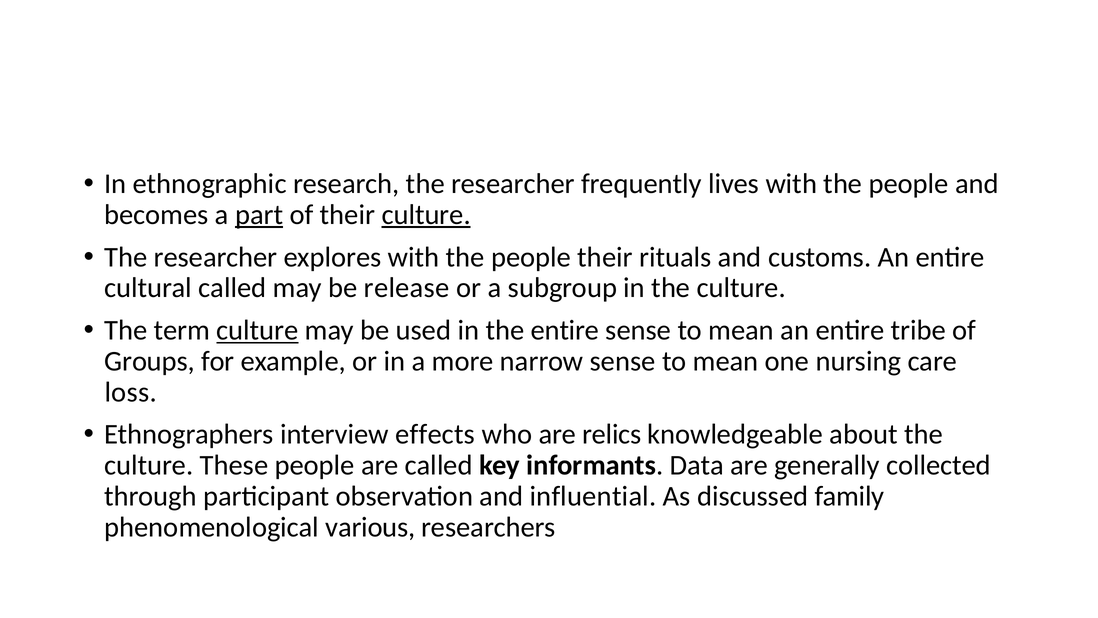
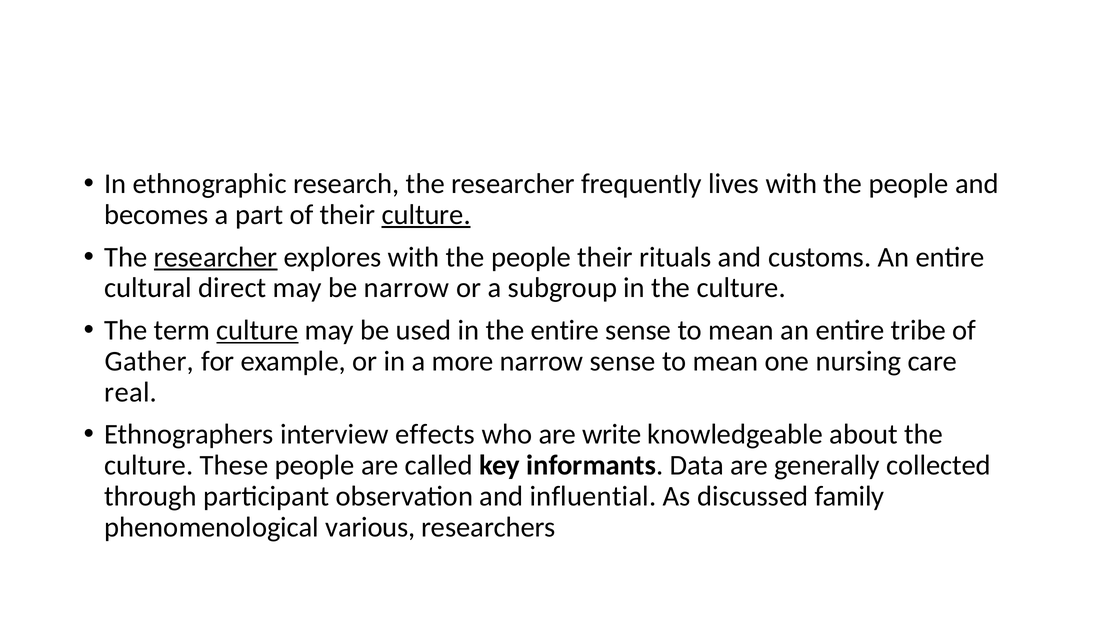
part underline: present -> none (259, 215)
researcher underline: none -> present (216, 257)
cultural called: called -> direct (232, 288)
be release: release -> narrow (407, 288)
Groups: Groups -> Gather (149, 361)
loss: loss -> real (131, 392)
relics: relics -> write (612, 434)
